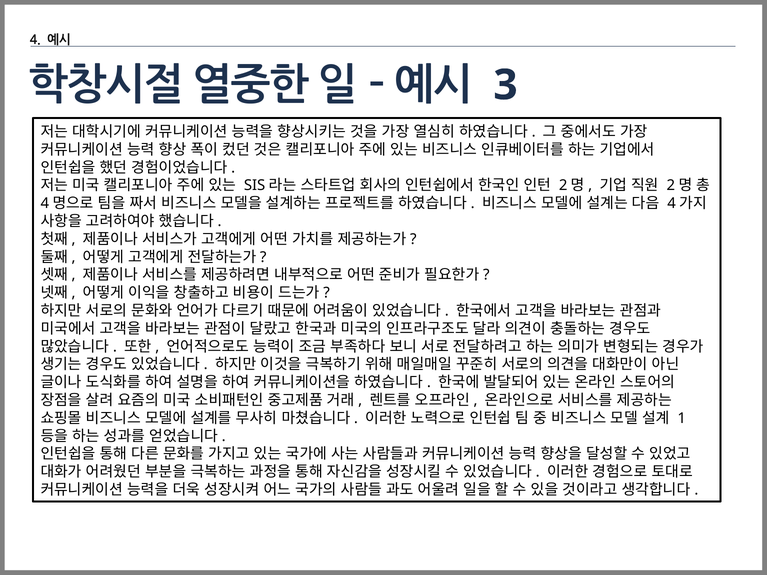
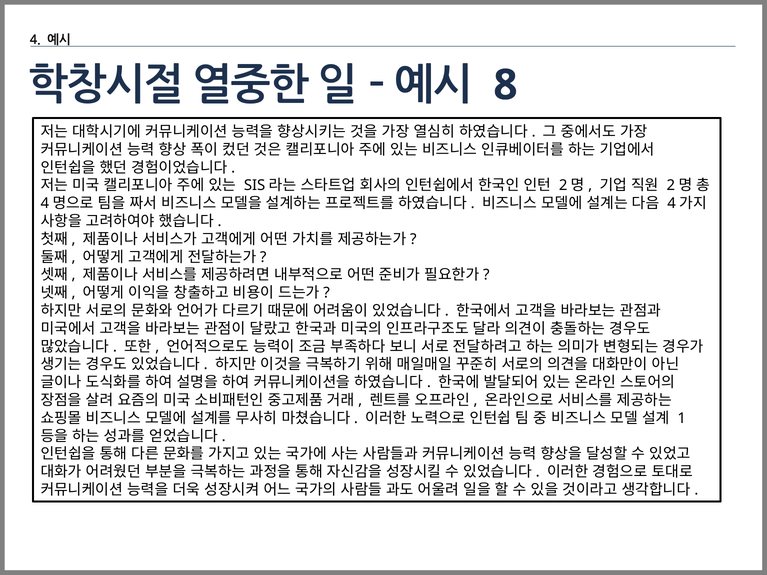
3: 3 -> 8 (505, 85)
